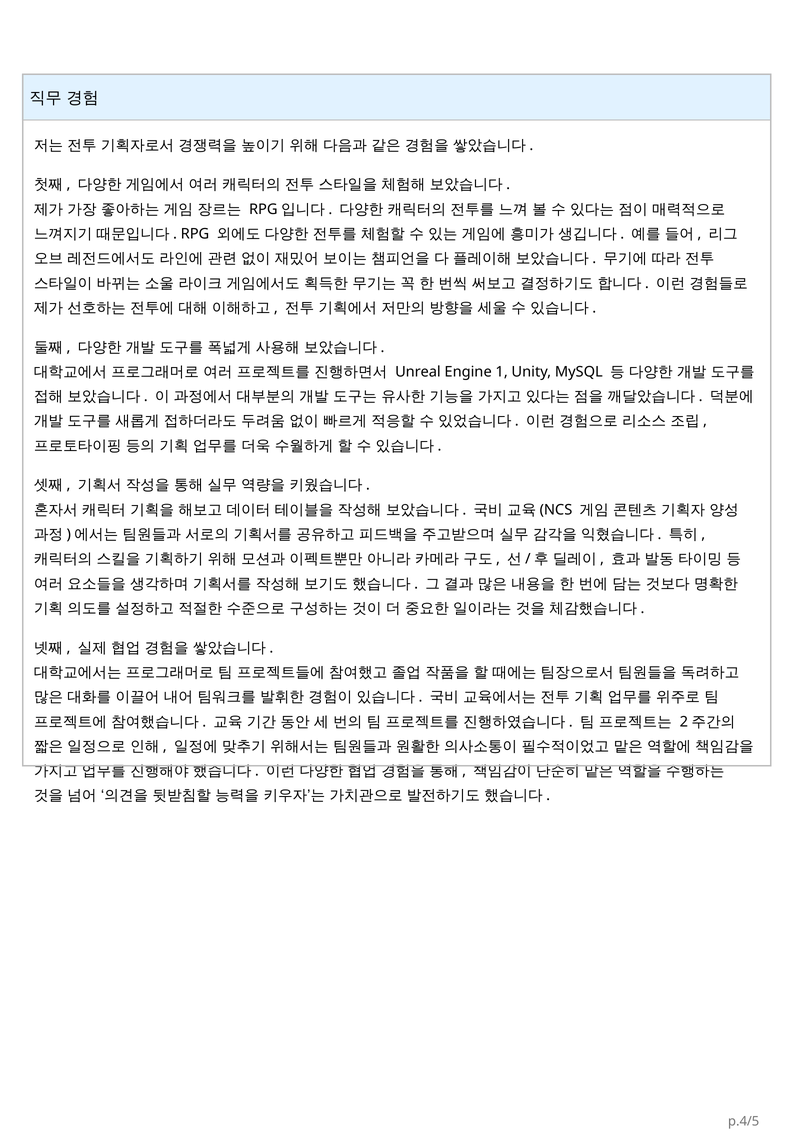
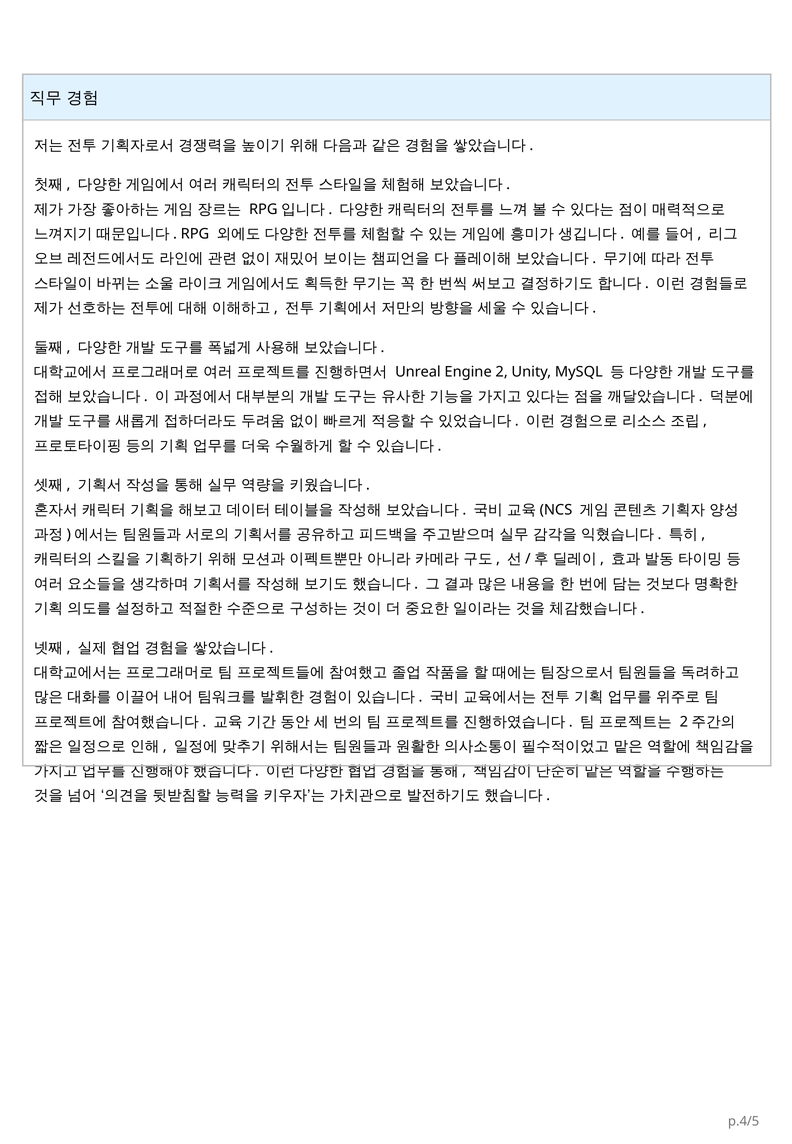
1: 1 -> 2 (502, 372)
